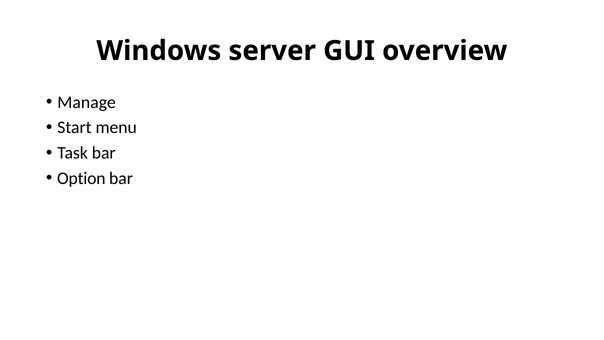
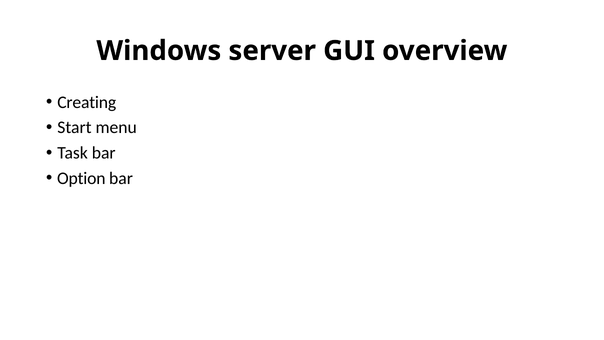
Manage: Manage -> Creating (87, 102)
